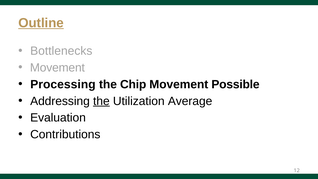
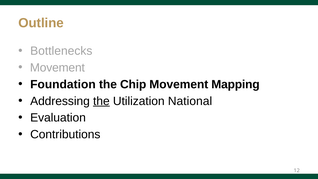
Outline underline: present -> none (41, 23)
Processing: Processing -> Foundation (63, 84)
Possible: Possible -> Mapping (235, 84)
Average: Average -> National (190, 101)
